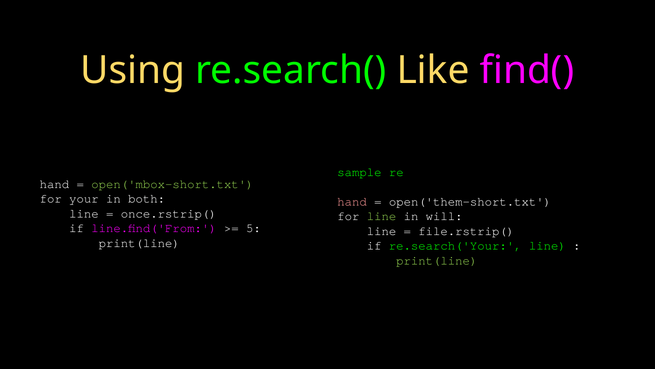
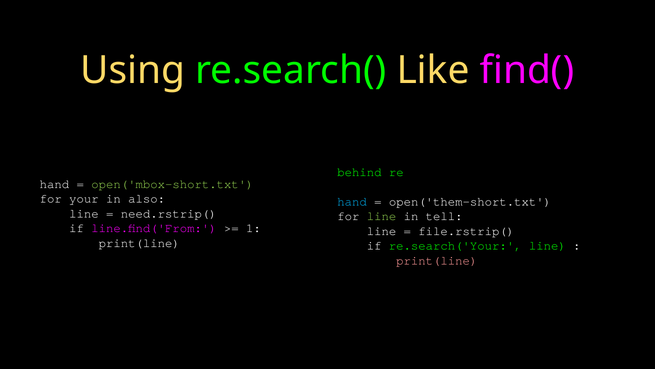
sample: sample -> behind (359, 172)
both: both -> also (147, 198)
hand colour: pink -> light blue (352, 201)
once.rstrip(: once.rstrip( -> need.rstrip( (169, 213)
will: will -> tell (444, 216)
5: 5 -> 1 (253, 228)
print(line colour: light green -> pink (437, 260)
